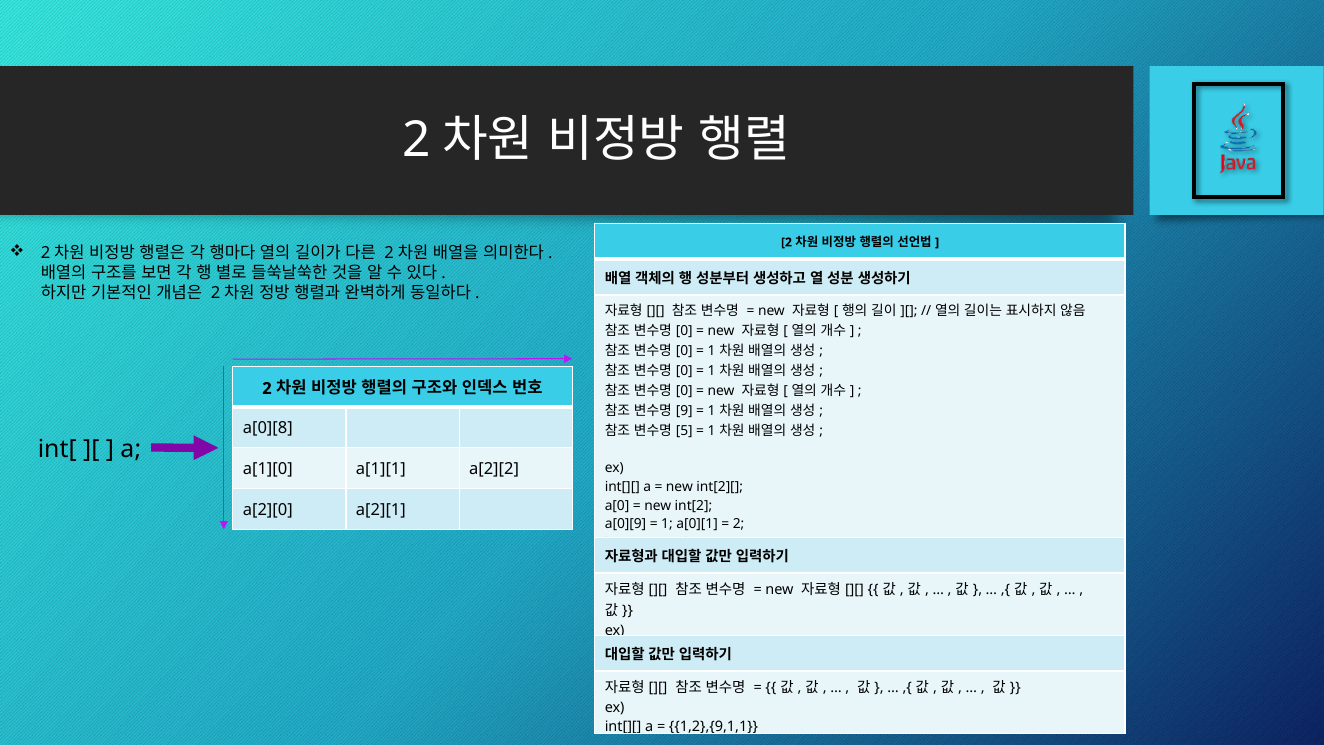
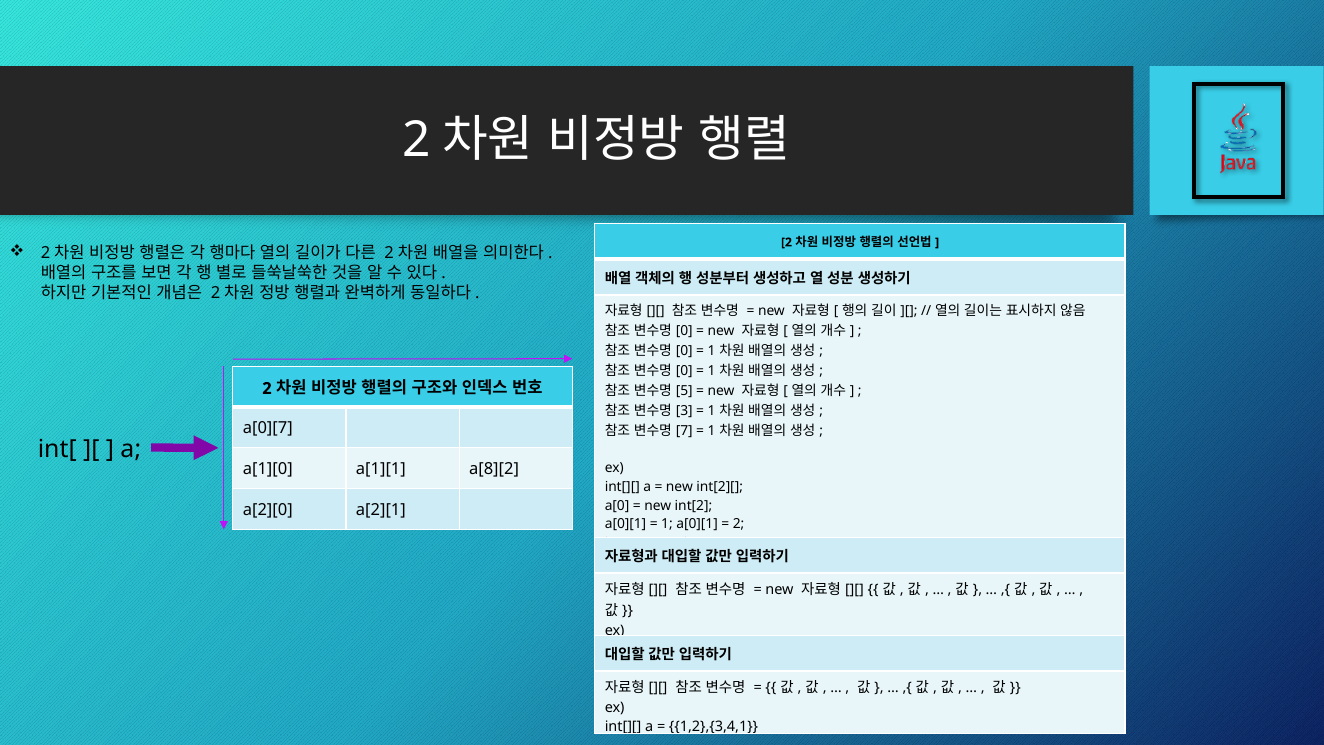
0: 0 -> 5 (684, 391)
9: 9 -> 3 (684, 411)
a[0][8: a[0][8 -> a[0][7 (268, 428)
5: 5 -> 7 (684, 430)
a[2][2: a[2][2 -> a[8][2 (494, 469)
a[0][9: a[0][9 -> a[0][1 (626, 524)
1,2},{9,1,1: 1,2},{9,1,1 -> 1,2},{3,4,1 (714, 727)
